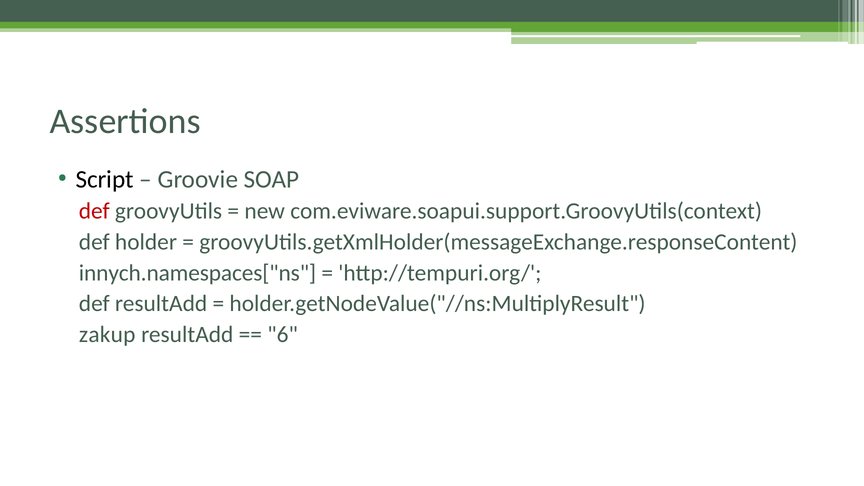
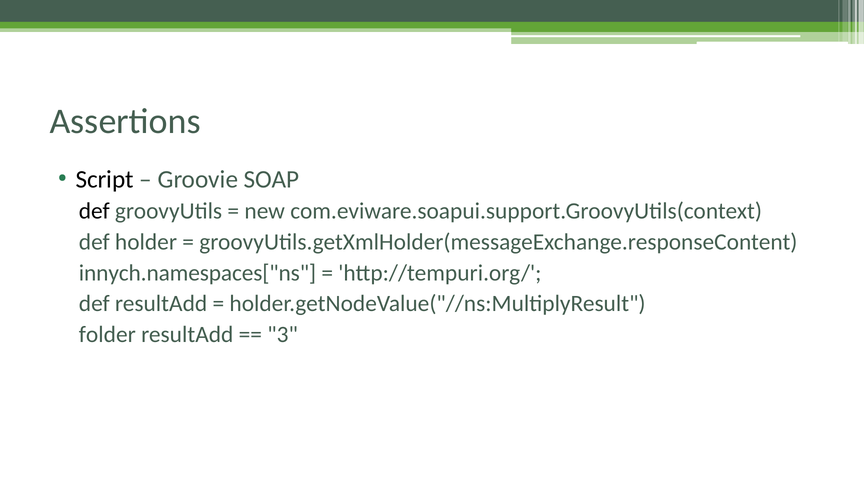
def colour: red -> black (94, 211)
zakup: zakup -> folder (107, 335)
6: 6 -> 3 (283, 335)
